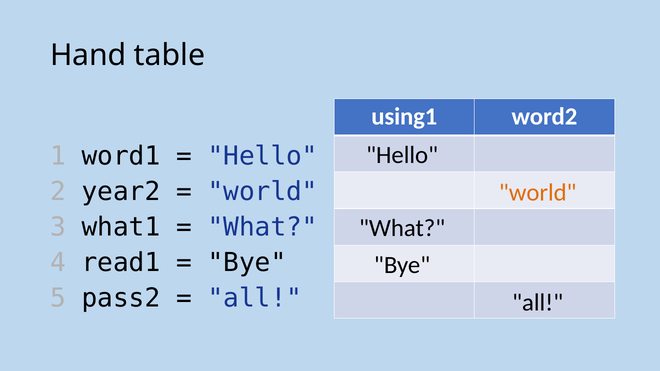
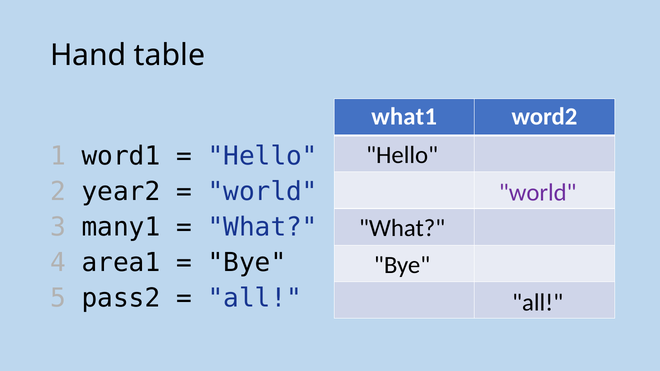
using1: using1 -> what1 (404, 117)
world colour: orange -> purple (538, 193)
what1: what1 -> many1 (121, 227)
read1: read1 -> area1 (121, 263)
